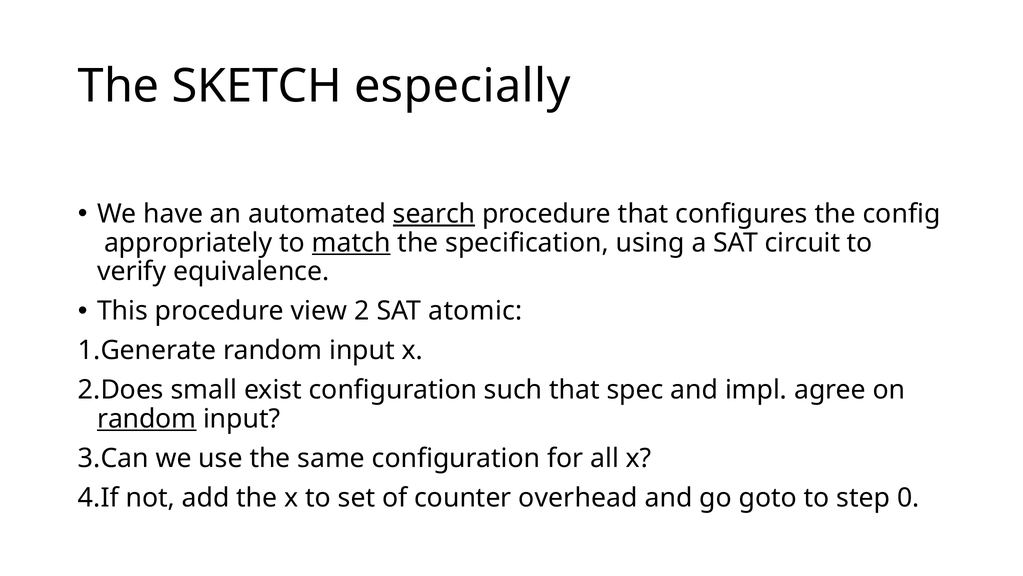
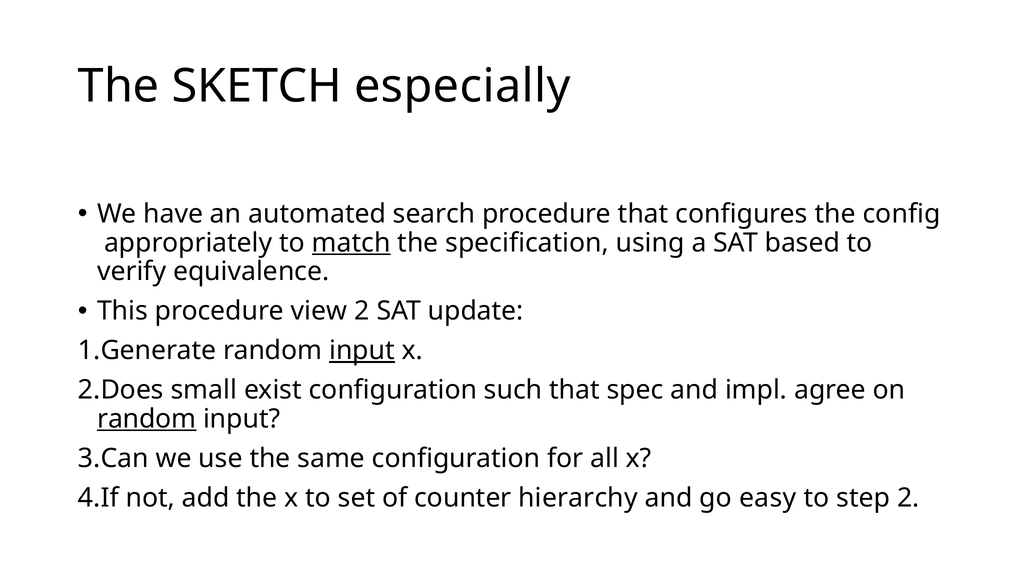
search underline: present -> none (434, 214)
circuit: circuit -> based (802, 243)
atomic: atomic -> update (476, 311)
input underline: none -> present (362, 350)
overhead: overhead -> hierarchy (578, 497)
goto: goto -> easy (768, 497)
step 0: 0 -> 2 (908, 497)
